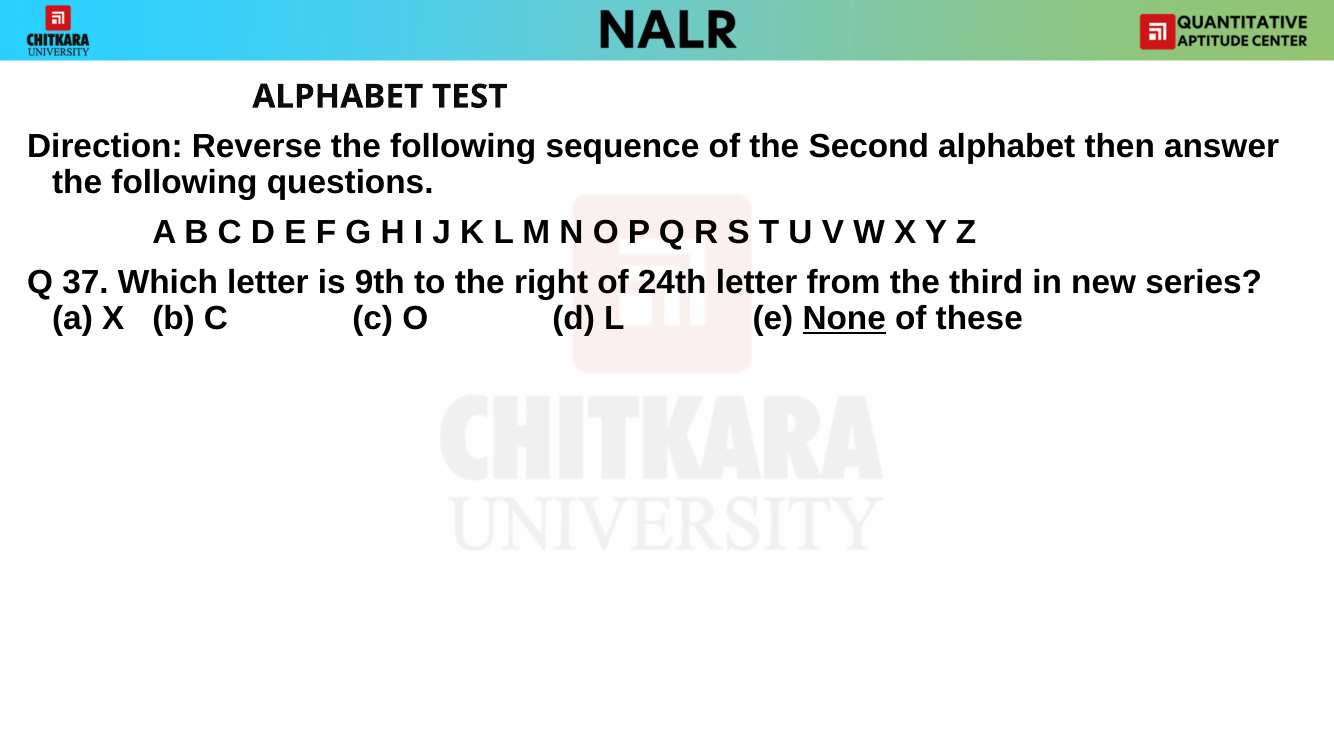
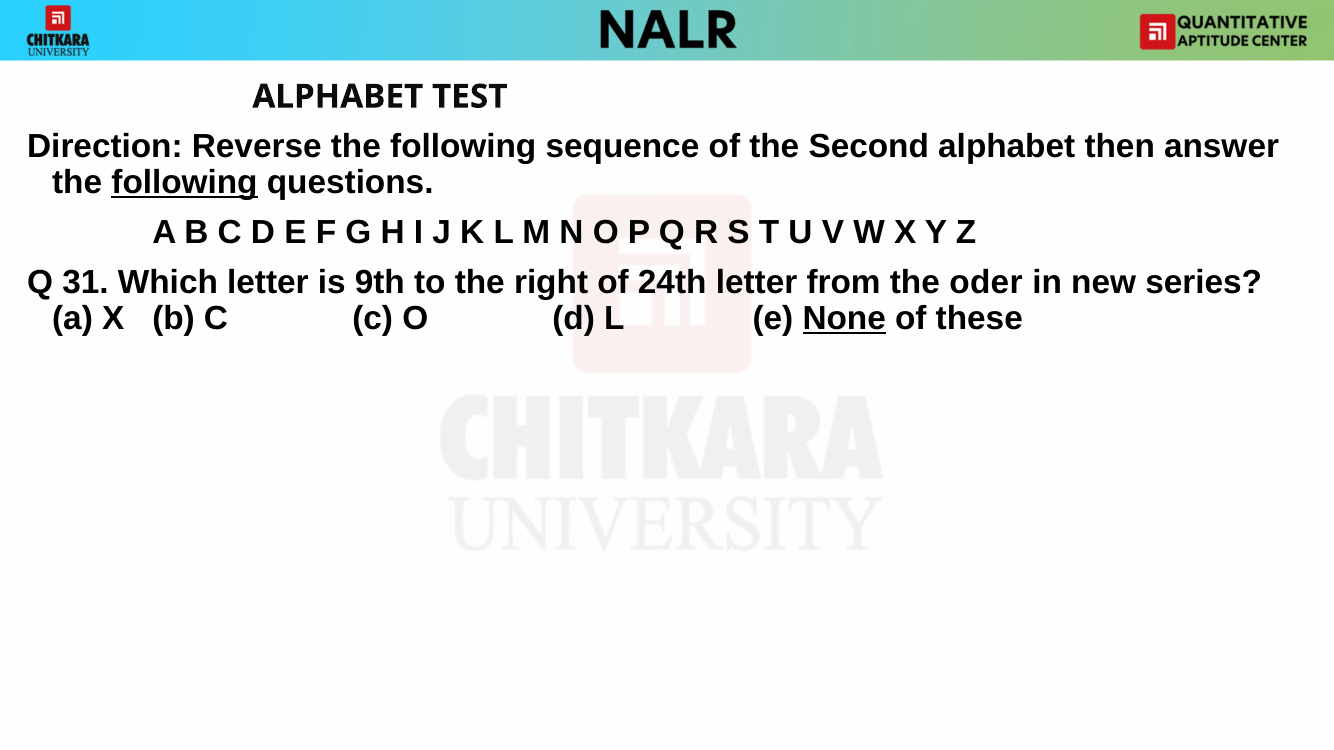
following underline: none -> present (184, 183)
37: 37 -> 31 (86, 282)
third: third -> oder (986, 282)
